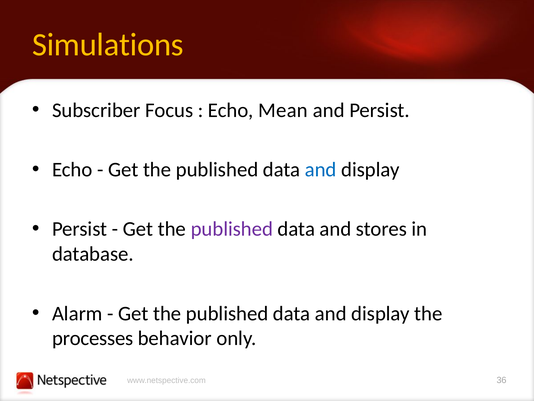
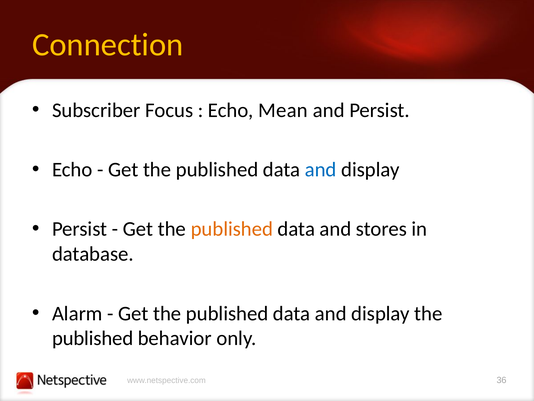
Simulations: Simulations -> Connection (108, 45)
published colour: purple -> orange (232, 229)
processes: processes -> published (93, 338)
